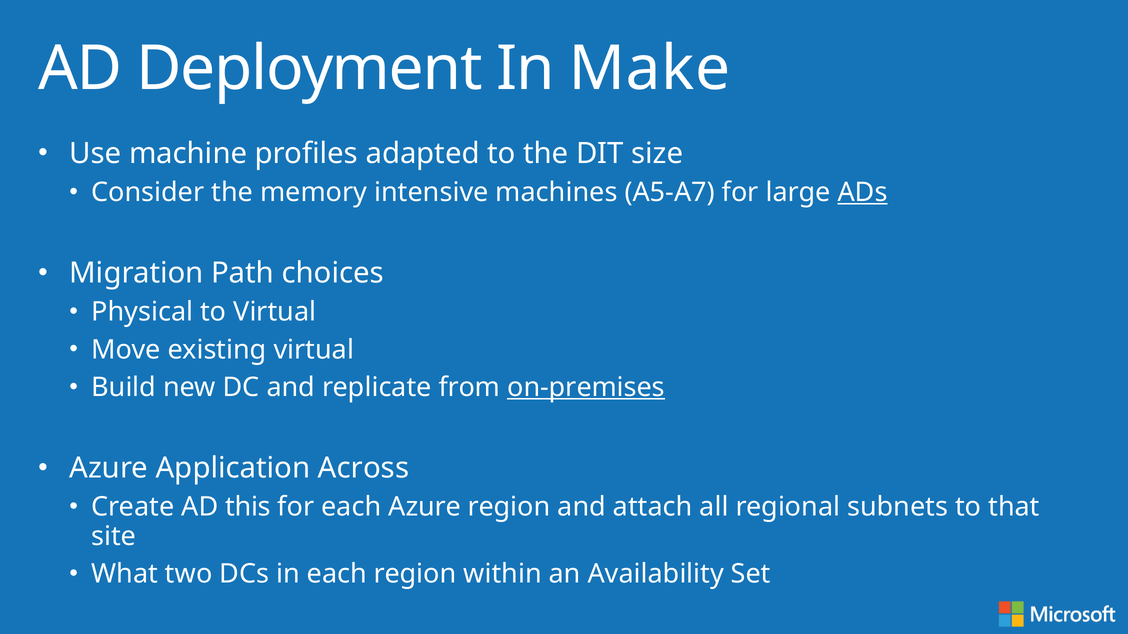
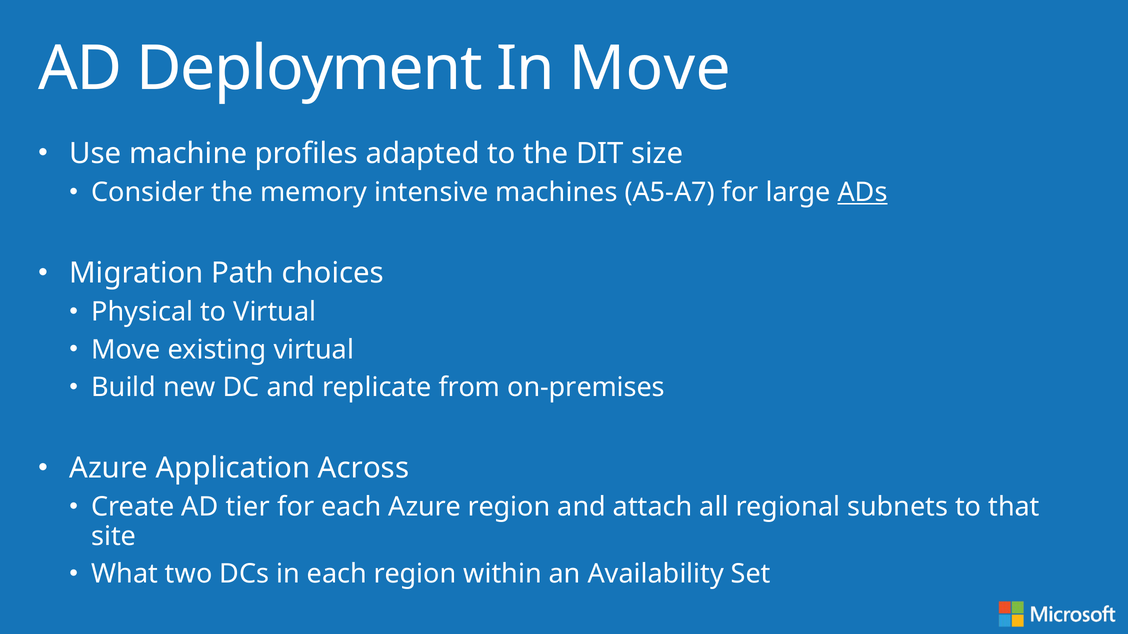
In Make: Make -> Move (650, 69)
on-premises underline: present -> none (586, 388)
this: this -> tier (248, 507)
